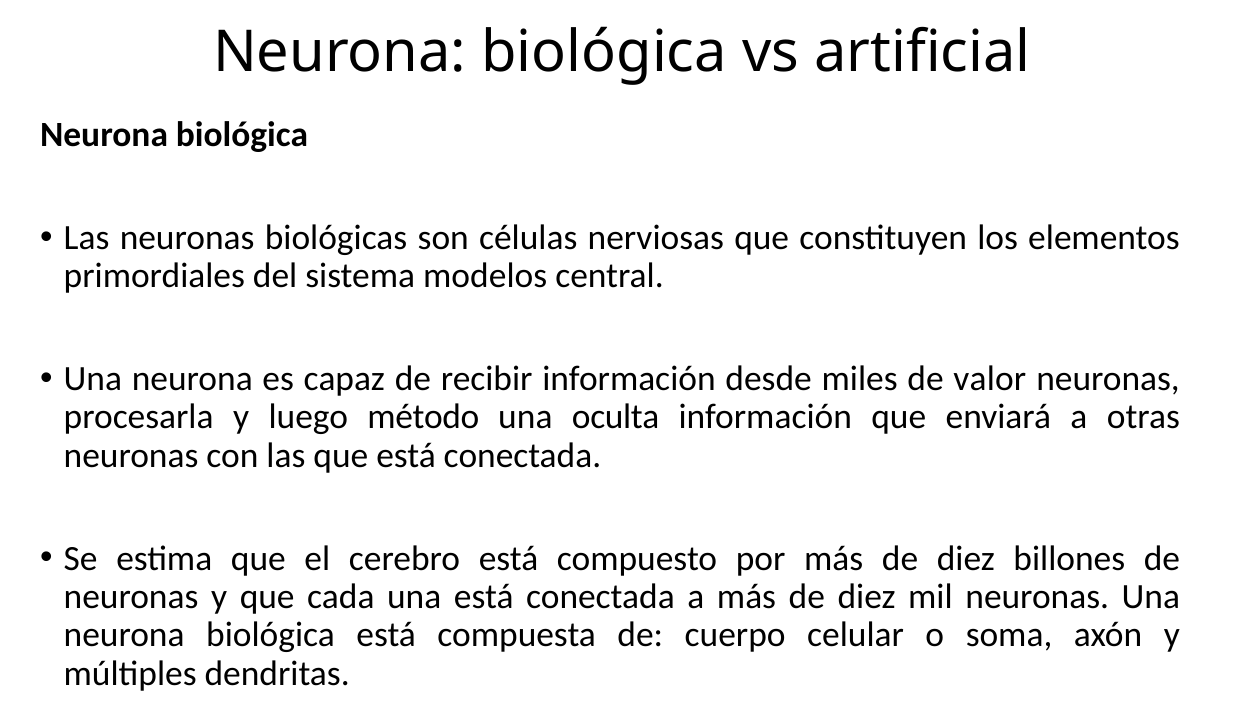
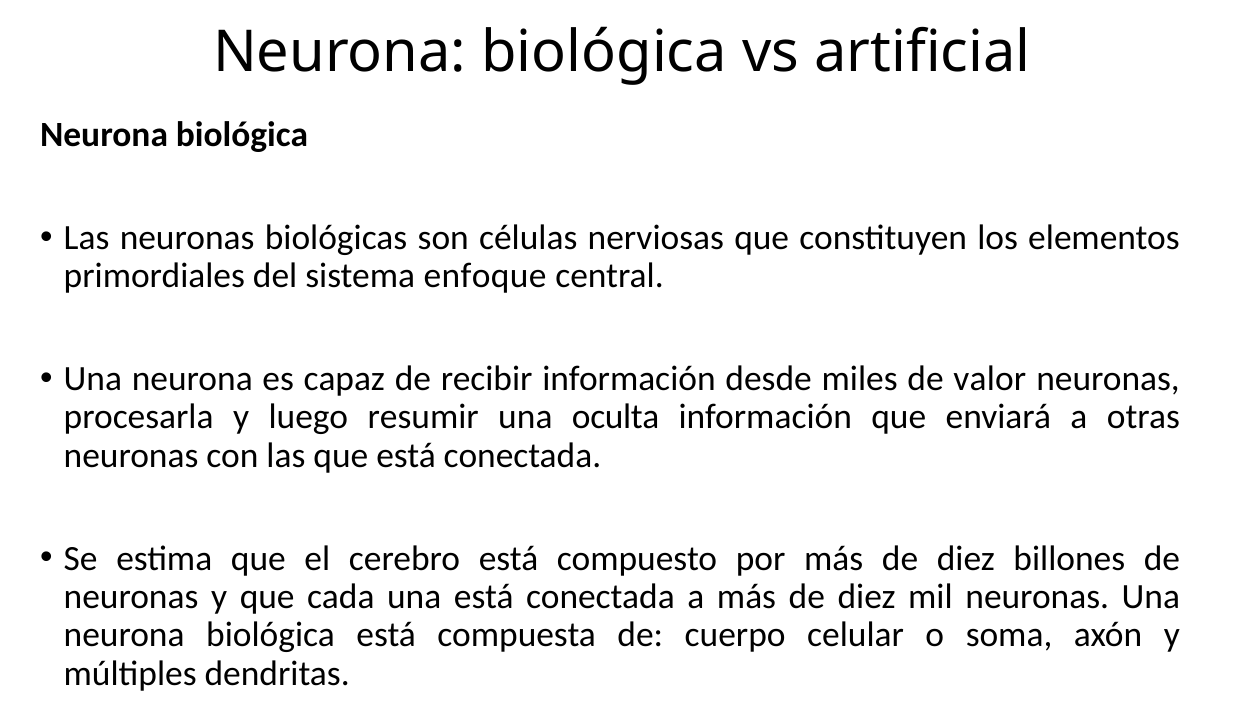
modelos: modelos -> enfoque (485, 276)
método: método -> resumir (423, 417)
